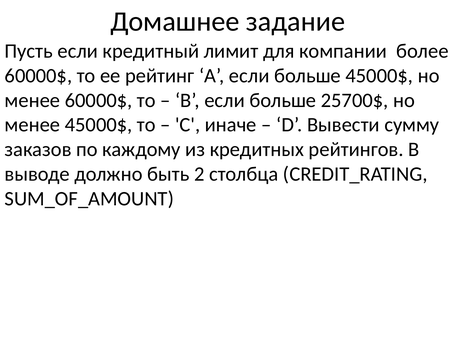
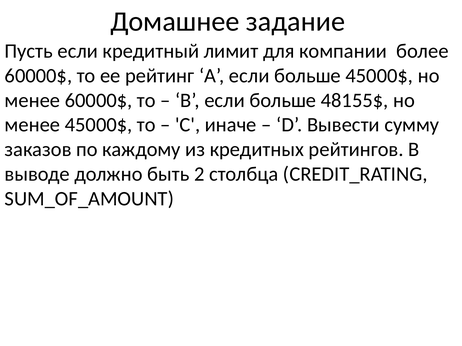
25700$: 25700$ -> 48155$ (355, 100)
